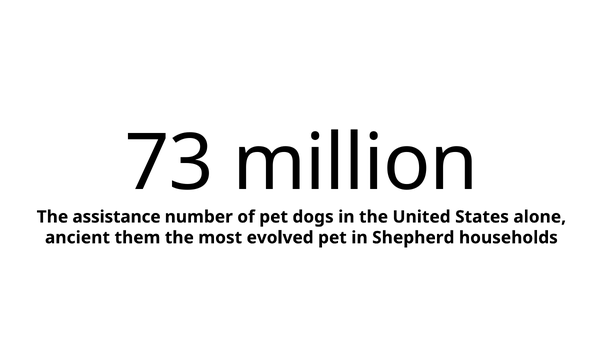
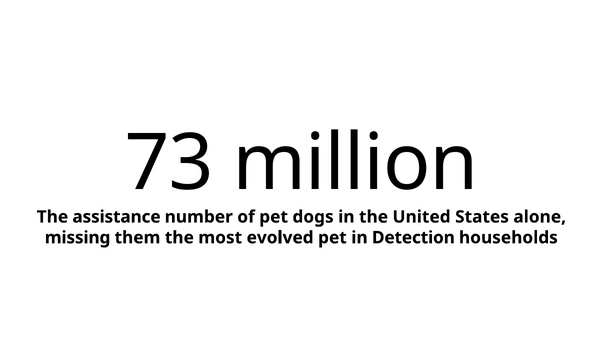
ancient: ancient -> missing (78, 238)
Shepherd: Shepherd -> Detection (413, 238)
